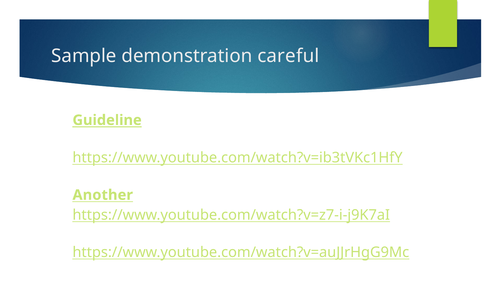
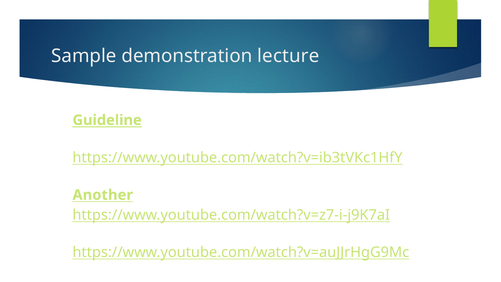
careful: careful -> lecture (288, 56)
